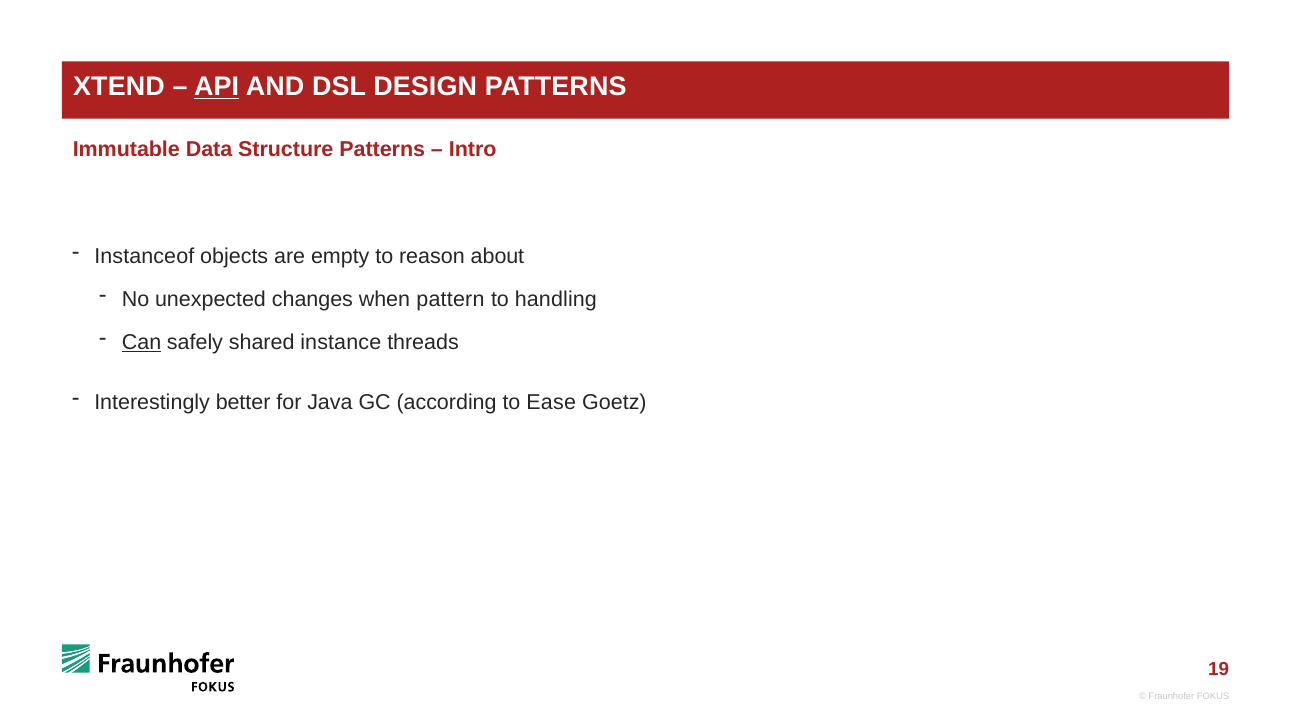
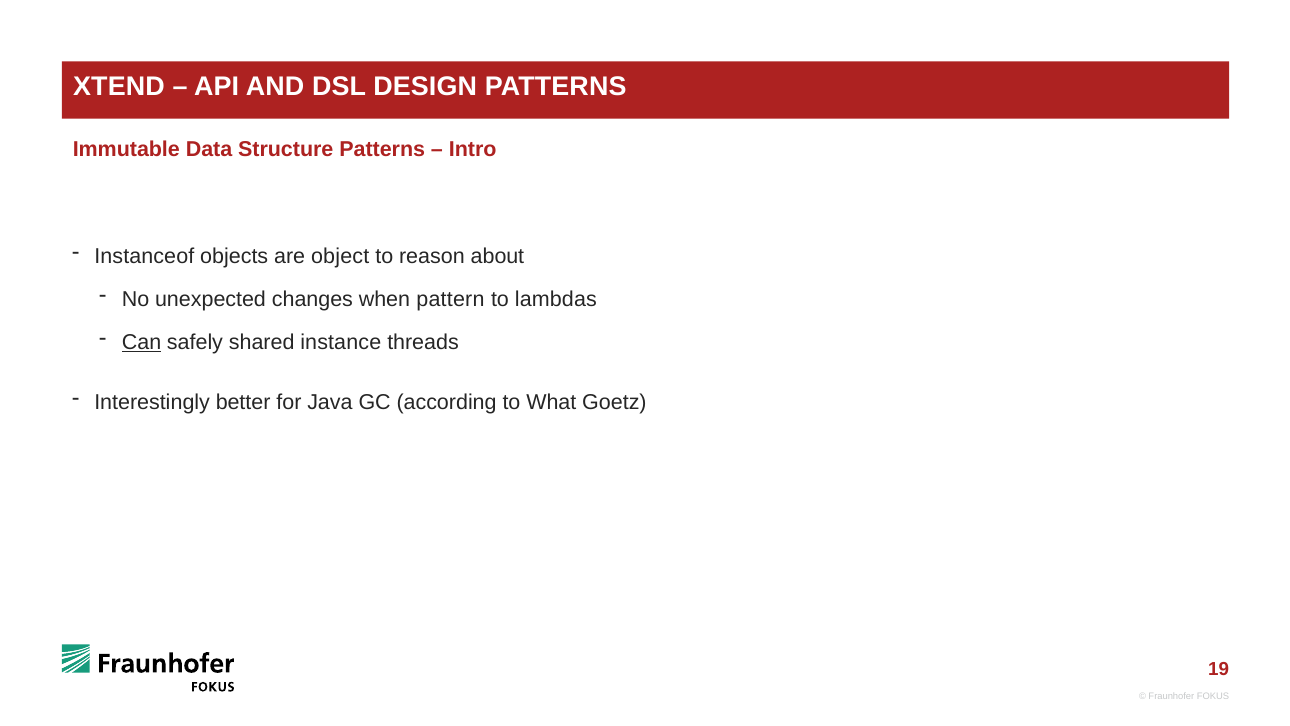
API underline: present -> none (217, 87)
empty: empty -> object (340, 256)
handling: handling -> lambdas (556, 299)
Ease: Ease -> What (551, 402)
